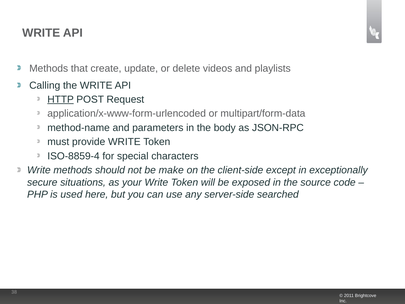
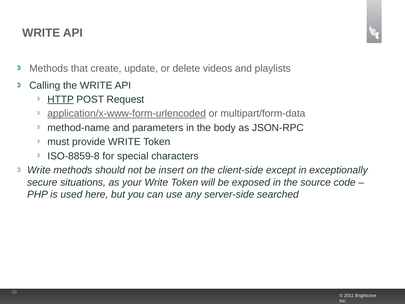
application/x-www-form-urlencoded underline: none -> present (127, 113)
ISO-8859-4: ISO-8859-4 -> ISO-8859-8 (73, 156)
make: make -> insert (171, 170)
